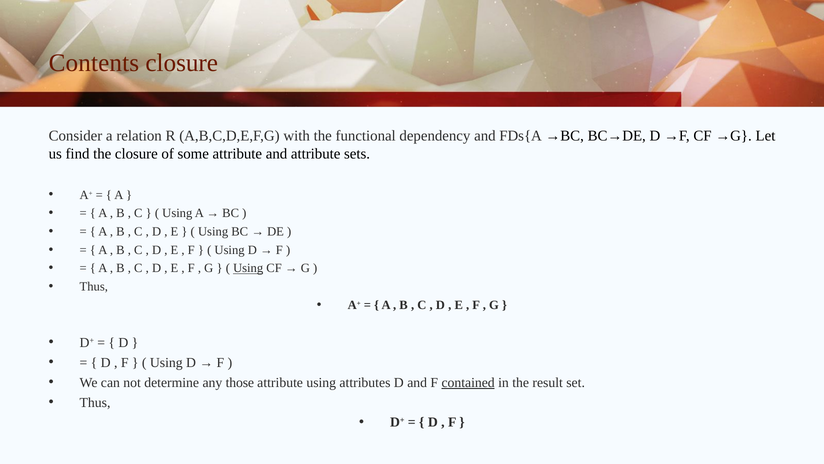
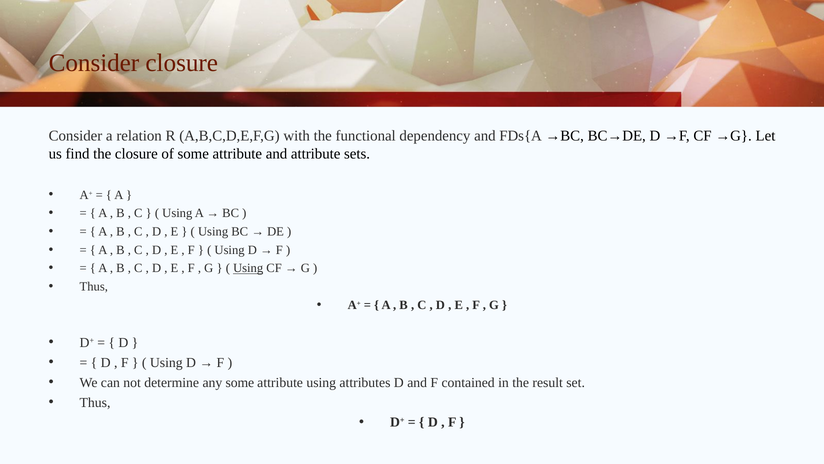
Contents: Contents -> Consider (94, 63)
any those: those -> some (240, 382)
contained underline: present -> none (468, 382)
